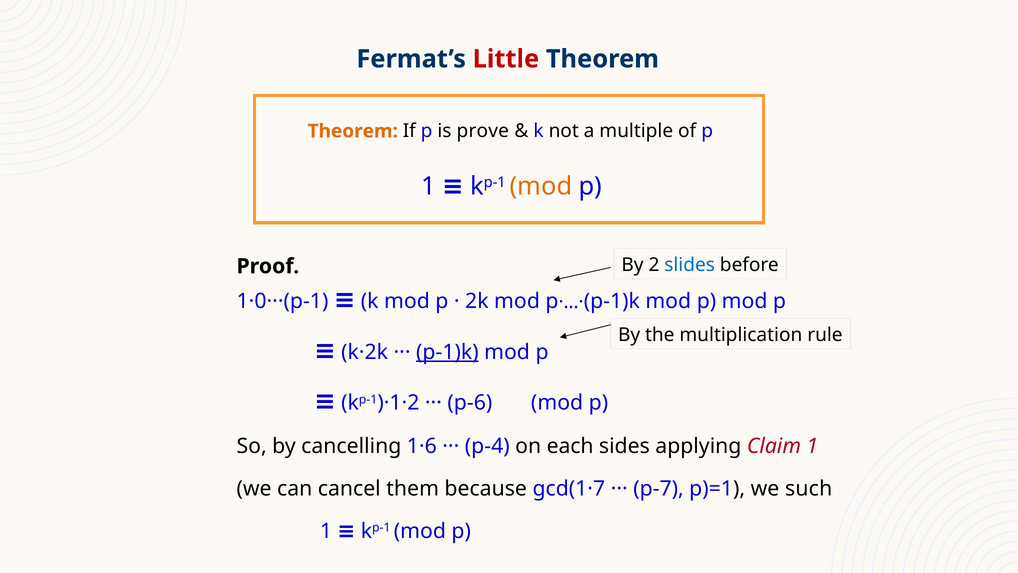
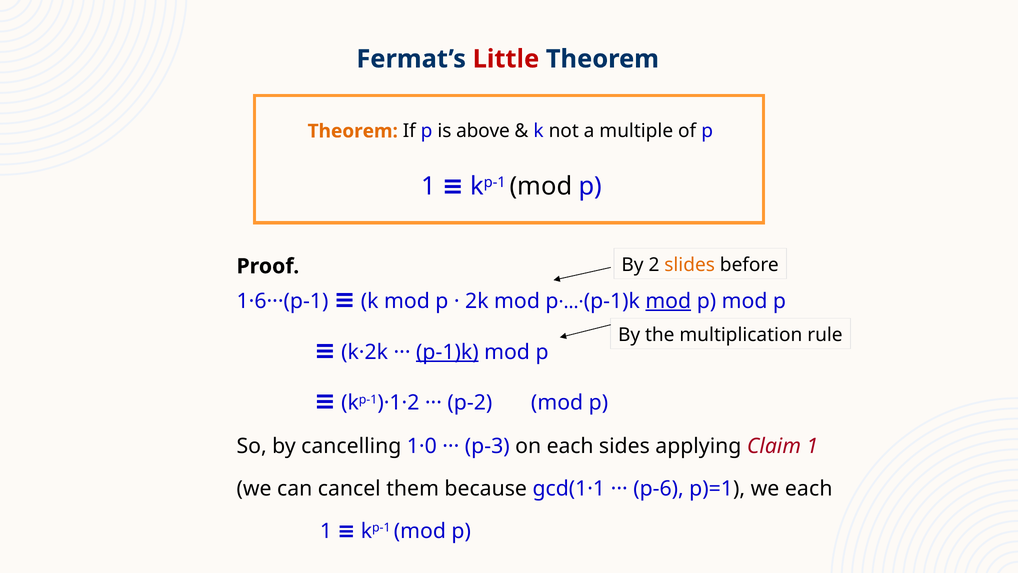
prove: prove -> above (483, 131)
mod colour: orange -> black (541, 186)
slides colour: blue -> orange (690, 265)
1·0···(p-1: 1·0···(p-1 -> 1·6···(p-1 (282, 301)
mod underline: none -> present (668, 301)
p-6: p-6 -> p-2 (470, 403)
1·6: 1·6 -> 1·0 (422, 446)
p-4: p-4 -> p-3 (487, 446)
gcd(1·7: gcd(1·7 -> gcd(1·1 (569, 488)
p-7: p-7 -> p-6 (658, 488)
we such: such -> each (809, 488)
